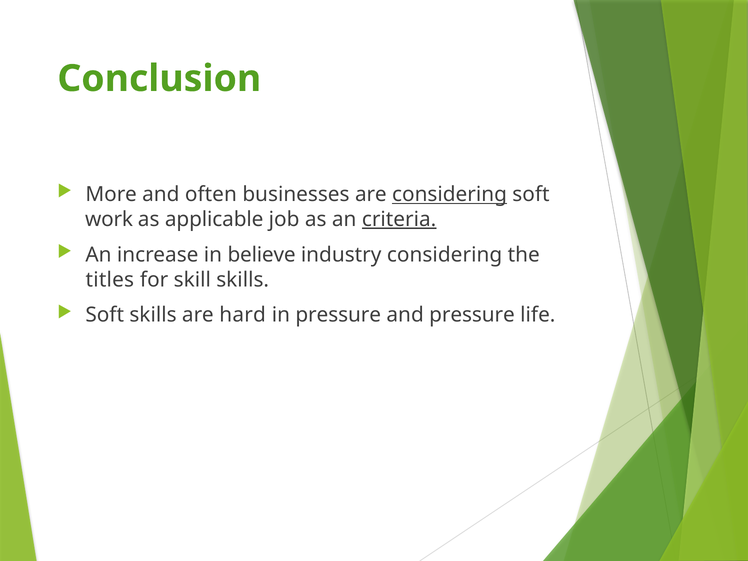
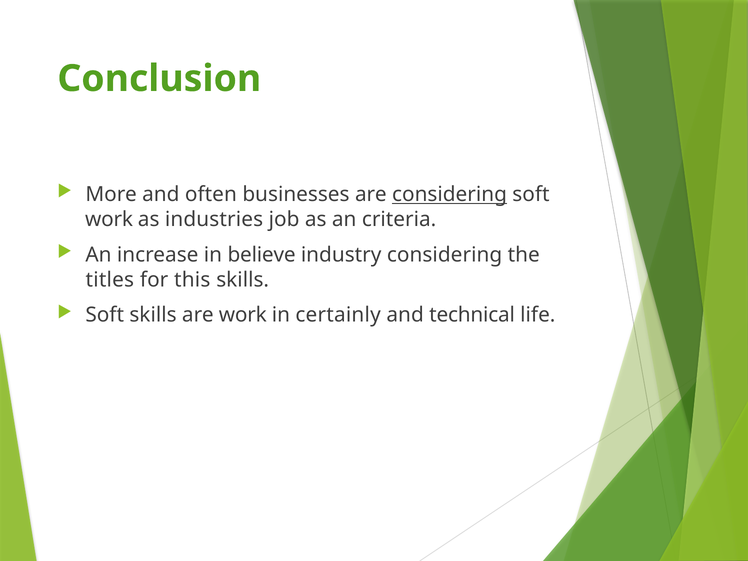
applicable: applicable -> industries (214, 219)
criteria underline: present -> none (399, 219)
skill: skill -> this (192, 280)
are hard: hard -> work (243, 315)
in pressure: pressure -> certainly (338, 315)
and pressure: pressure -> technical (472, 315)
